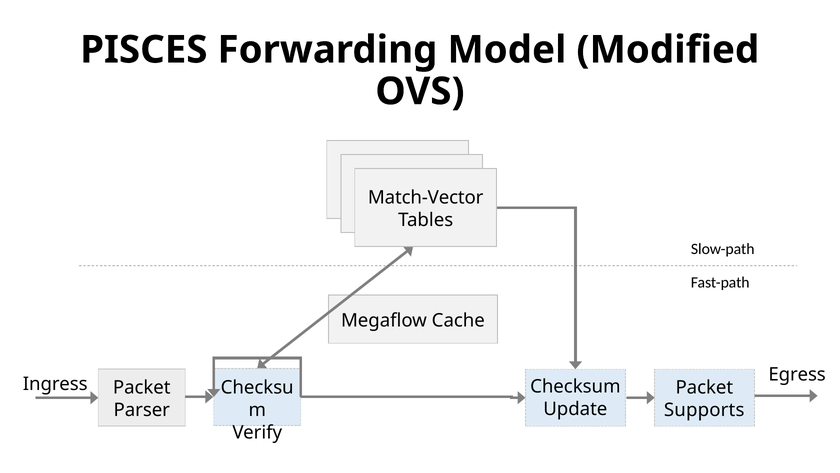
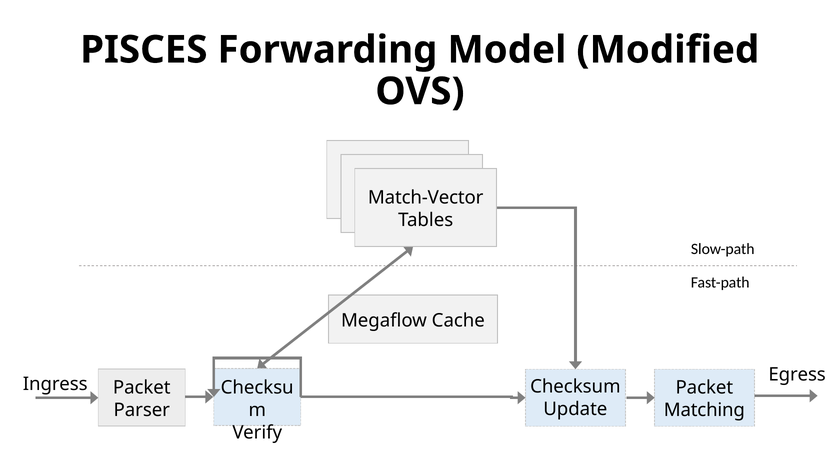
Supports: Supports -> Matching (704, 410)
